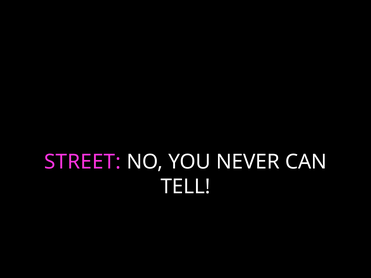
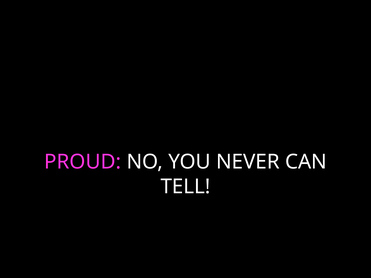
STREET: STREET -> PROUD (83, 162)
